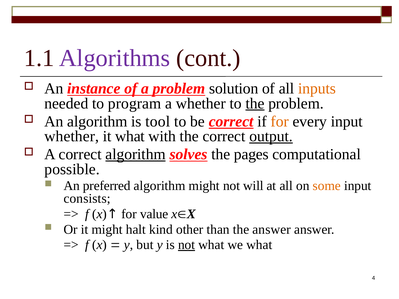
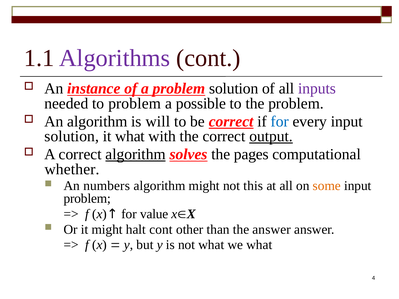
inputs colour: orange -> purple (317, 89)
to program: program -> problem (135, 104)
a whether: whether -> possible (201, 104)
the underline: present -> none (255, 104)
tool: tool -> will (158, 122)
for colour: orange -> blue (280, 122)
whether: whether -> solution (72, 136)
possible: possible -> whether (72, 169)
preferred: preferred -> numbers (107, 186)
will: will -> this (253, 186)
consists: consists -> problem (87, 199)
halt kind: kind -> cont (161, 230)
not underline: present -> none (187, 245)
